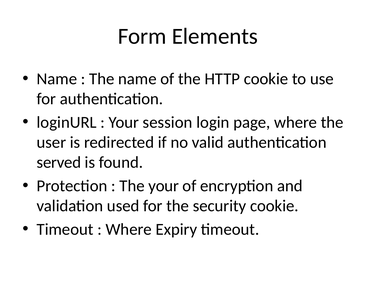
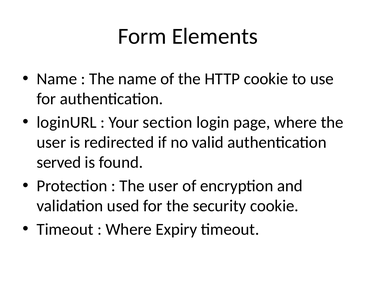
session: session -> section (168, 122)
your: your -> user (163, 186)
